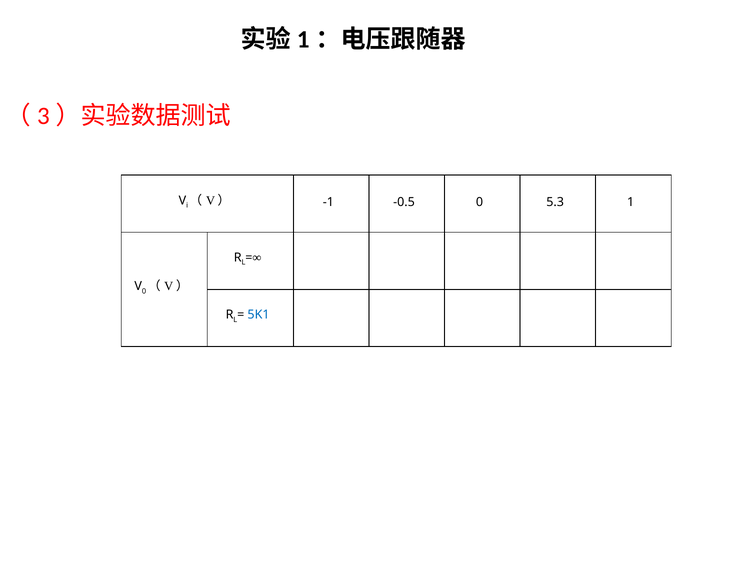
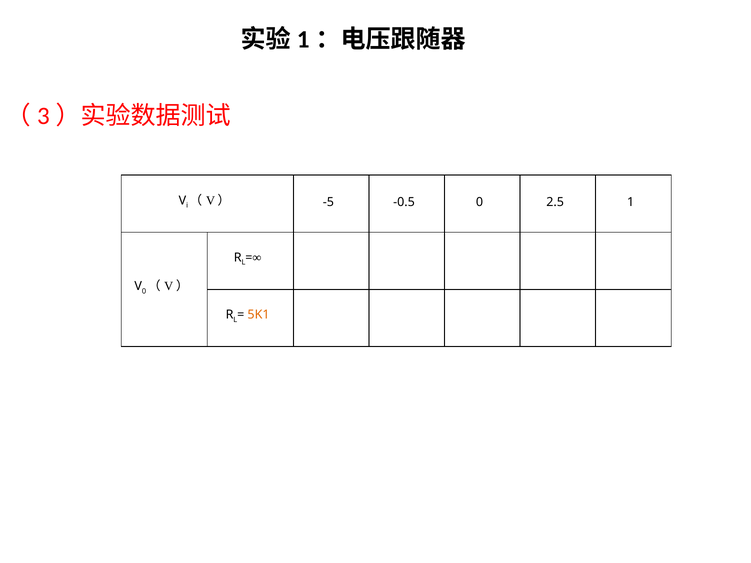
-1: -1 -> -5 (328, 202)
5.3: 5.3 -> 2.5 (555, 202)
5K1 colour: blue -> orange (259, 315)
